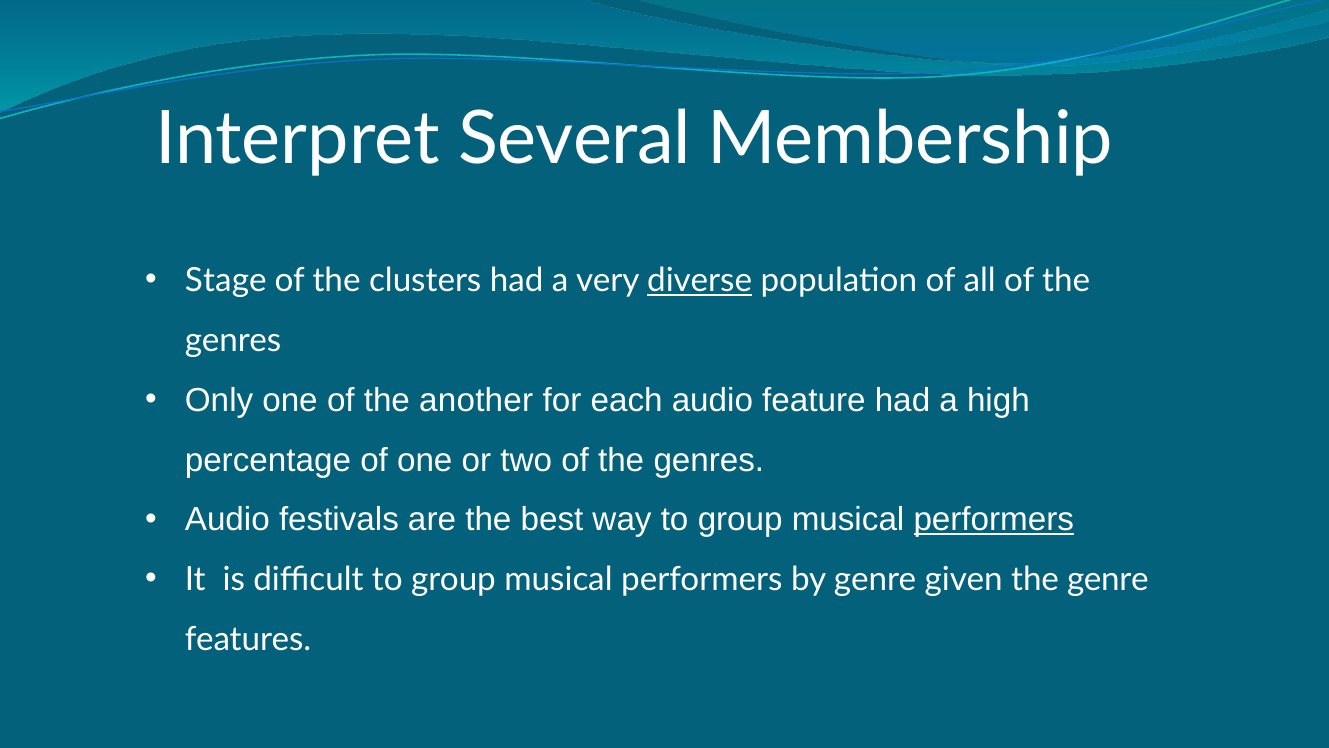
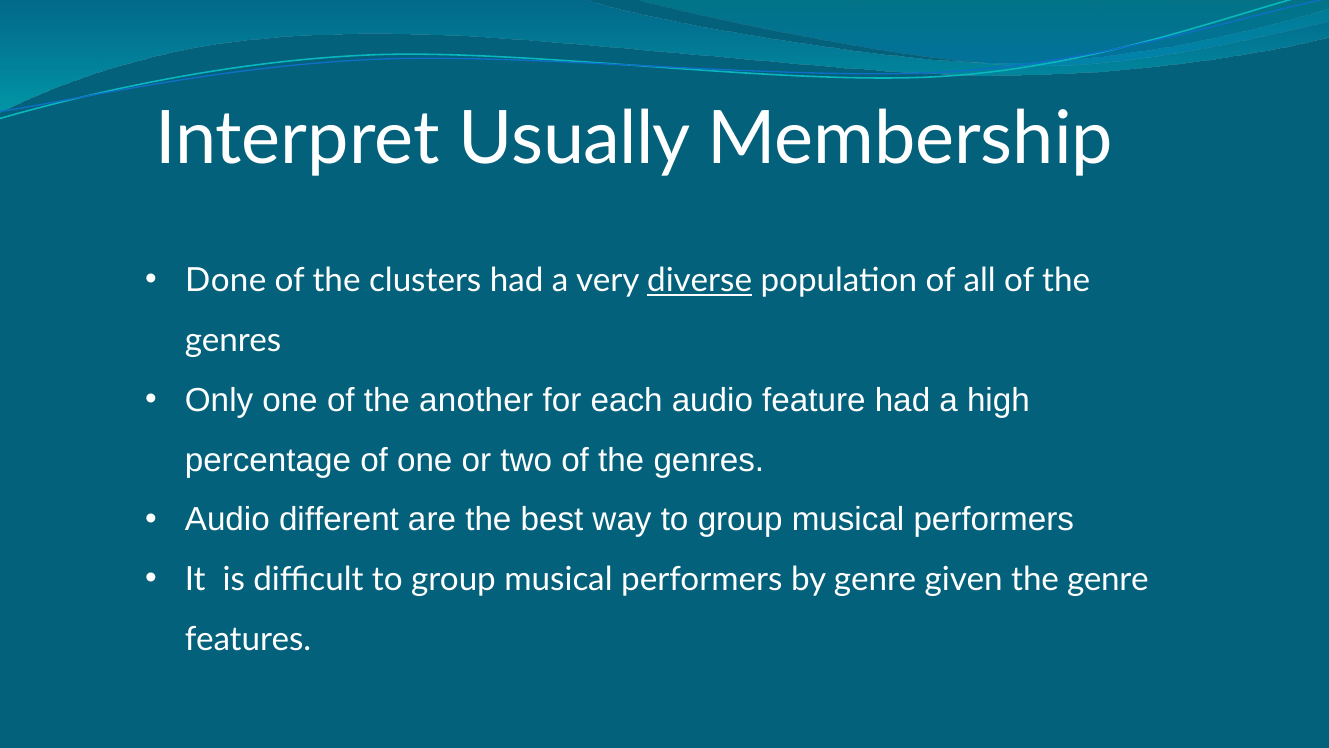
Several: Several -> Usually (575, 139)
Stage: Stage -> Done (226, 280)
festivals: festivals -> different (339, 520)
performers underline: present -> none (994, 520)
